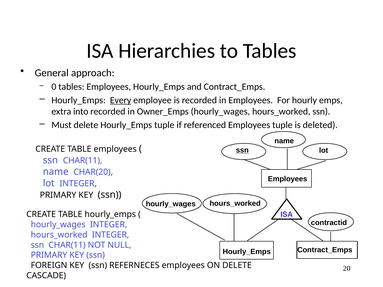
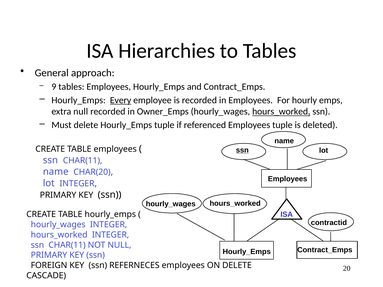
0: 0 -> 9 (54, 87)
extra into: into -> null (81, 112)
hours_worked underline: none -> present (281, 112)
